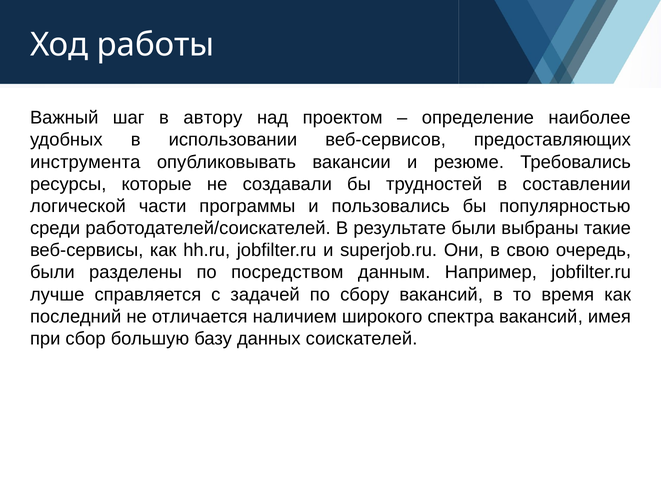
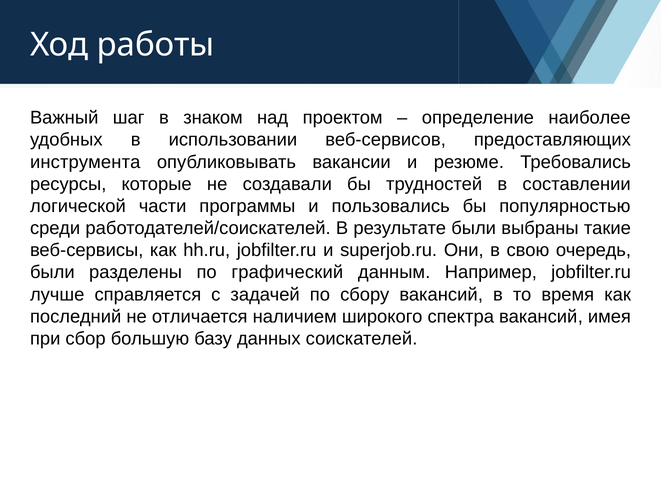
автору: автору -> знаком (213, 118)
посредством: посредством -> графический (287, 272)
